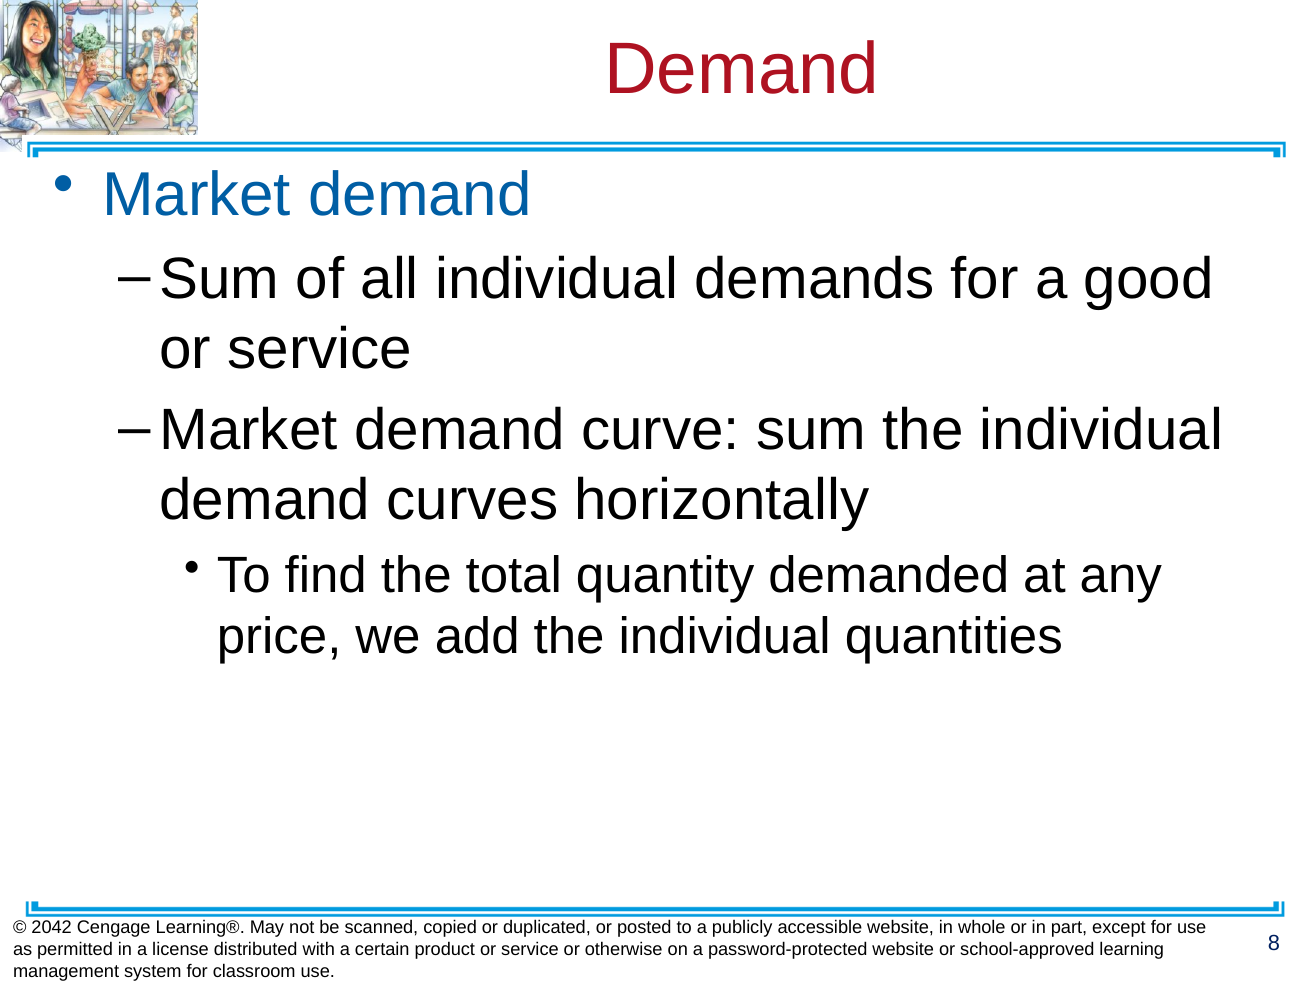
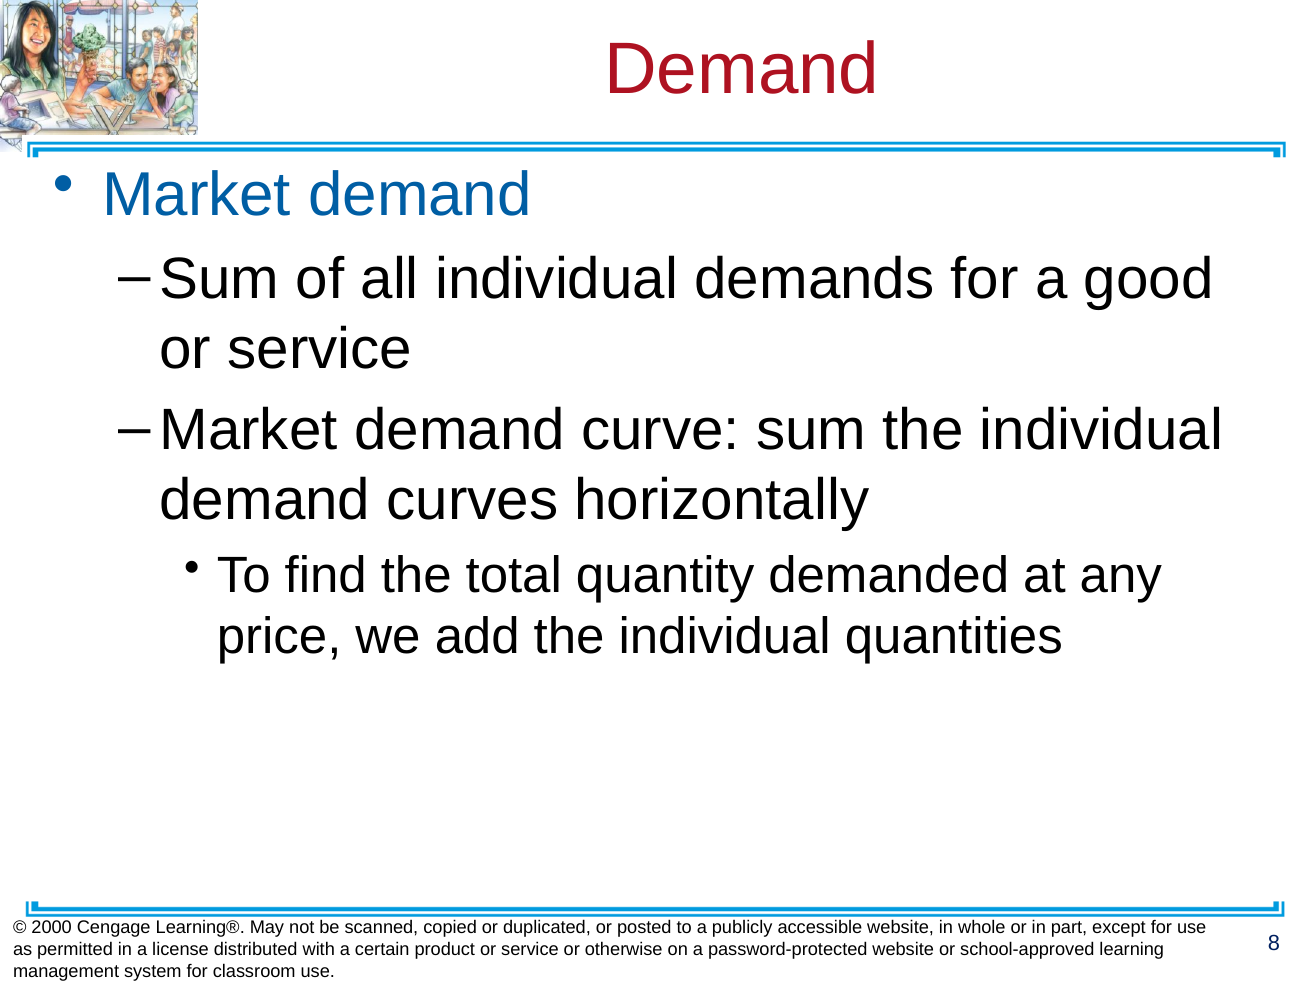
2042: 2042 -> 2000 (52, 928)
